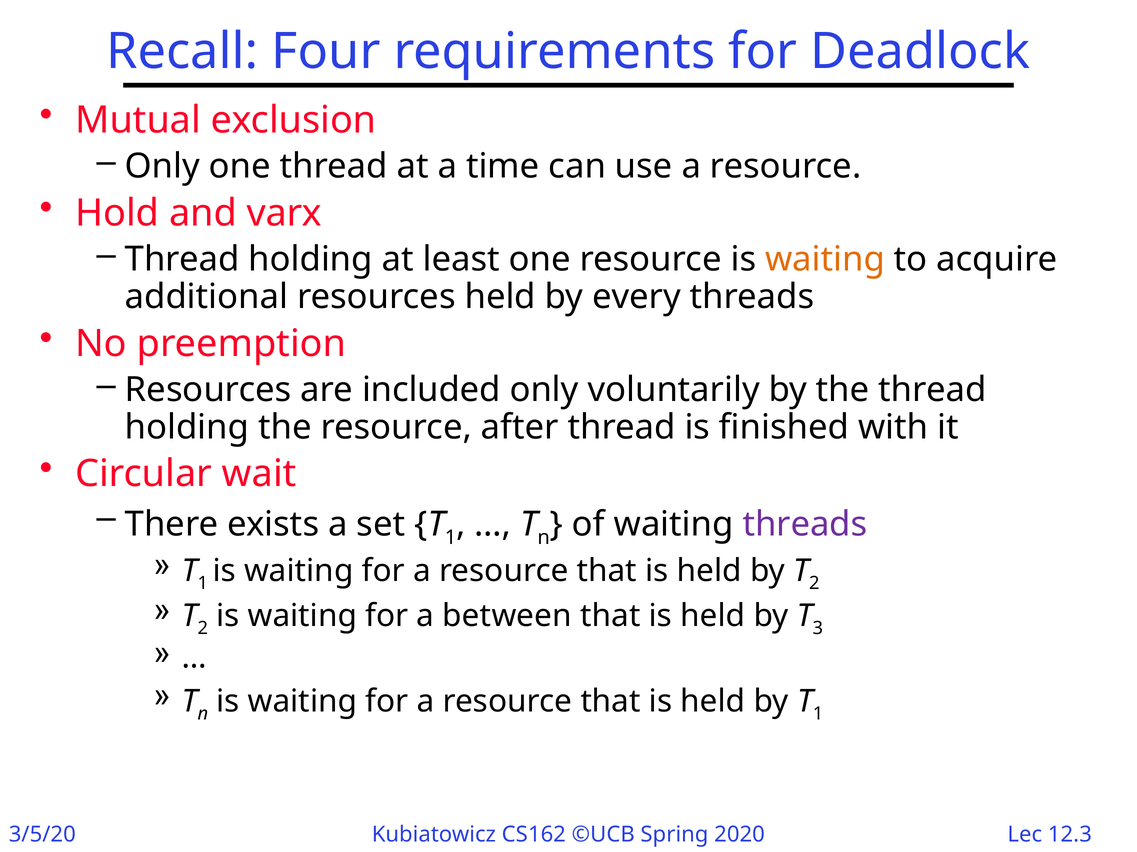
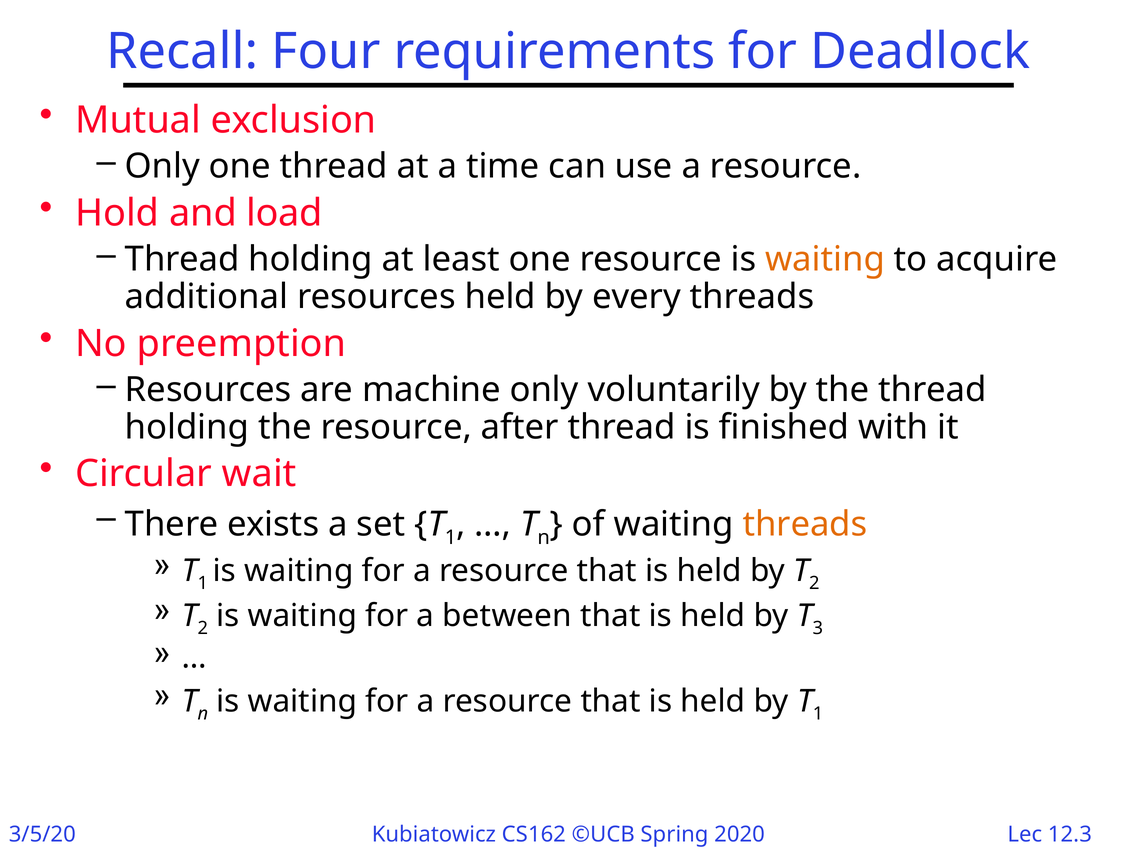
varx: varx -> load (284, 213)
included: included -> machine (431, 390)
threads colour: purple -> orange (805, 525)
